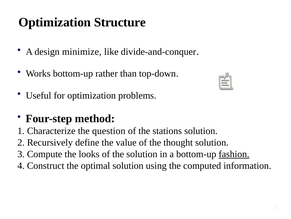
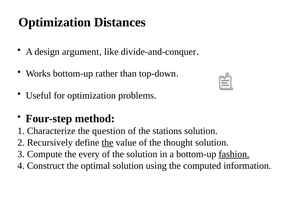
Structure: Structure -> Distances (120, 22)
minimize: minimize -> argument (82, 52)
the underline: none -> present (107, 142)
looks: looks -> every (89, 154)
